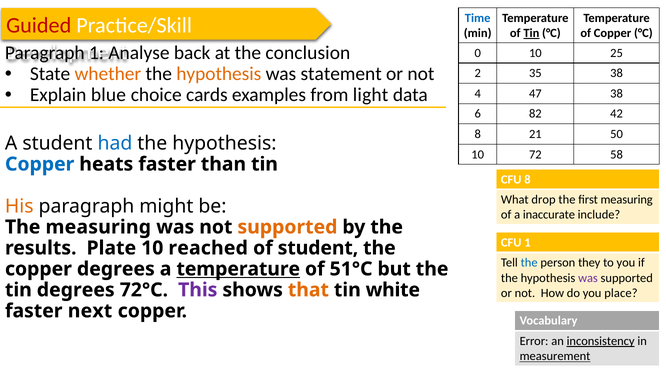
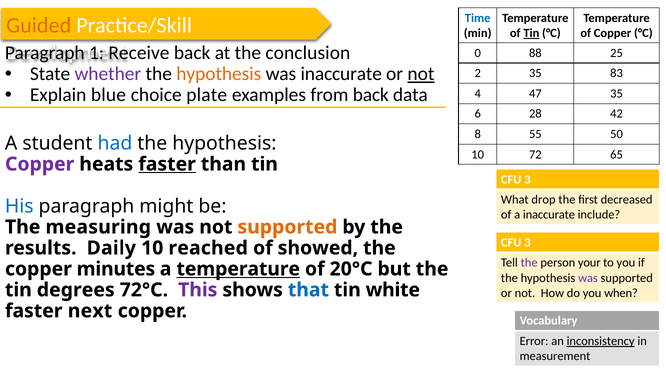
Guided colour: red -> orange (39, 25)
Analyse: Analyse -> Receive (139, 53)
0 10: 10 -> 88 (535, 53)
whether colour: orange -> purple (108, 74)
was statement: statement -> inaccurate (341, 74)
not underline: none -> present (421, 74)
35 38: 38 -> 83 (617, 73)
cards: cards -> plate (207, 95)
from light: light -> back (371, 95)
47 38: 38 -> 35 (617, 93)
82: 82 -> 28 (535, 114)
21: 21 -> 55 (535, 134)
58: 58 -> 65 (617, 154)
Copper colour: blue -> purple (40, 164)
faster underline: none -> present (167, 164)
8: 8 -> 3 (527, 179)
first measuring: measuring -> decreased (627, 199)
His colour: orange -> blue (19, 206)
1: 1 -> 3 (527, 242)
Plate: Plate -> Daily (111, 248)
of student: student -> showed (318, 248)
the colour: blue -> purple (529, 262)
they: they -> your (589, 262)
copper degrees: degrees -> minutes (116, 269)
51°C: 51°C -> 20°C (351, 269)
that colour: orange -> blue (308, 290)
place: place -> when (621, 293)
measurement underline: present -> none (555, 356)
